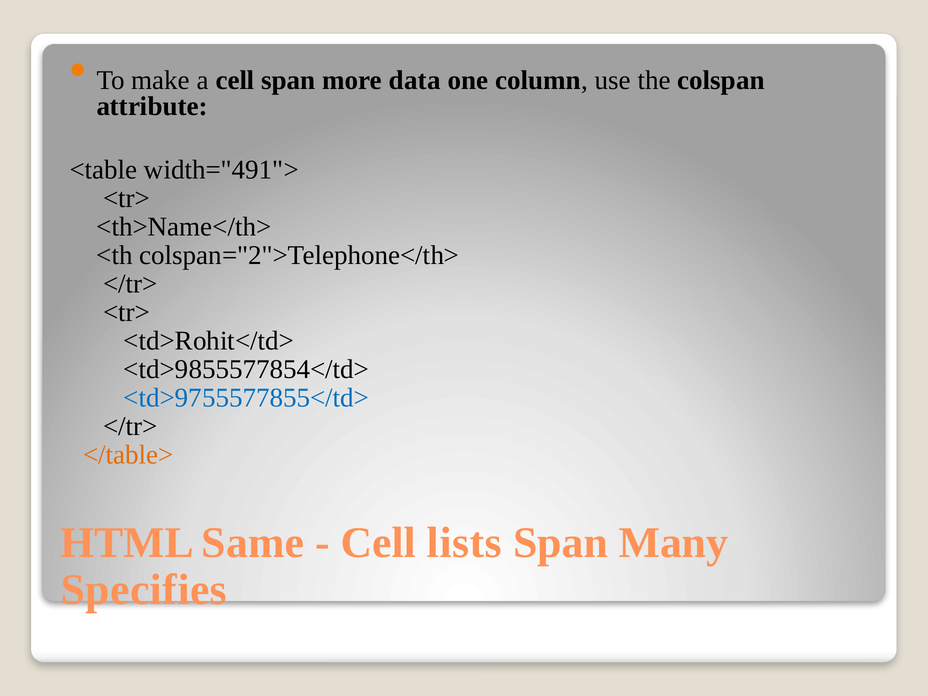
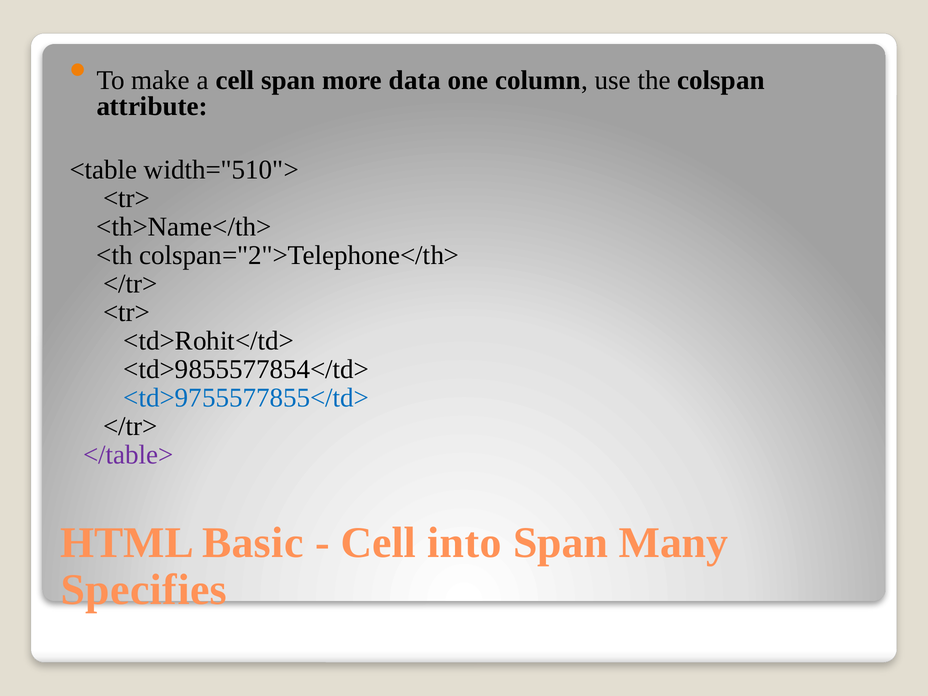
width="491">: width="491"> -> width="510"> (221, 170)
</table> colour: orange -> purple (128, 455)
Same: Same -> Basic (253, 543)
lists: lists -> into (464, 543)
